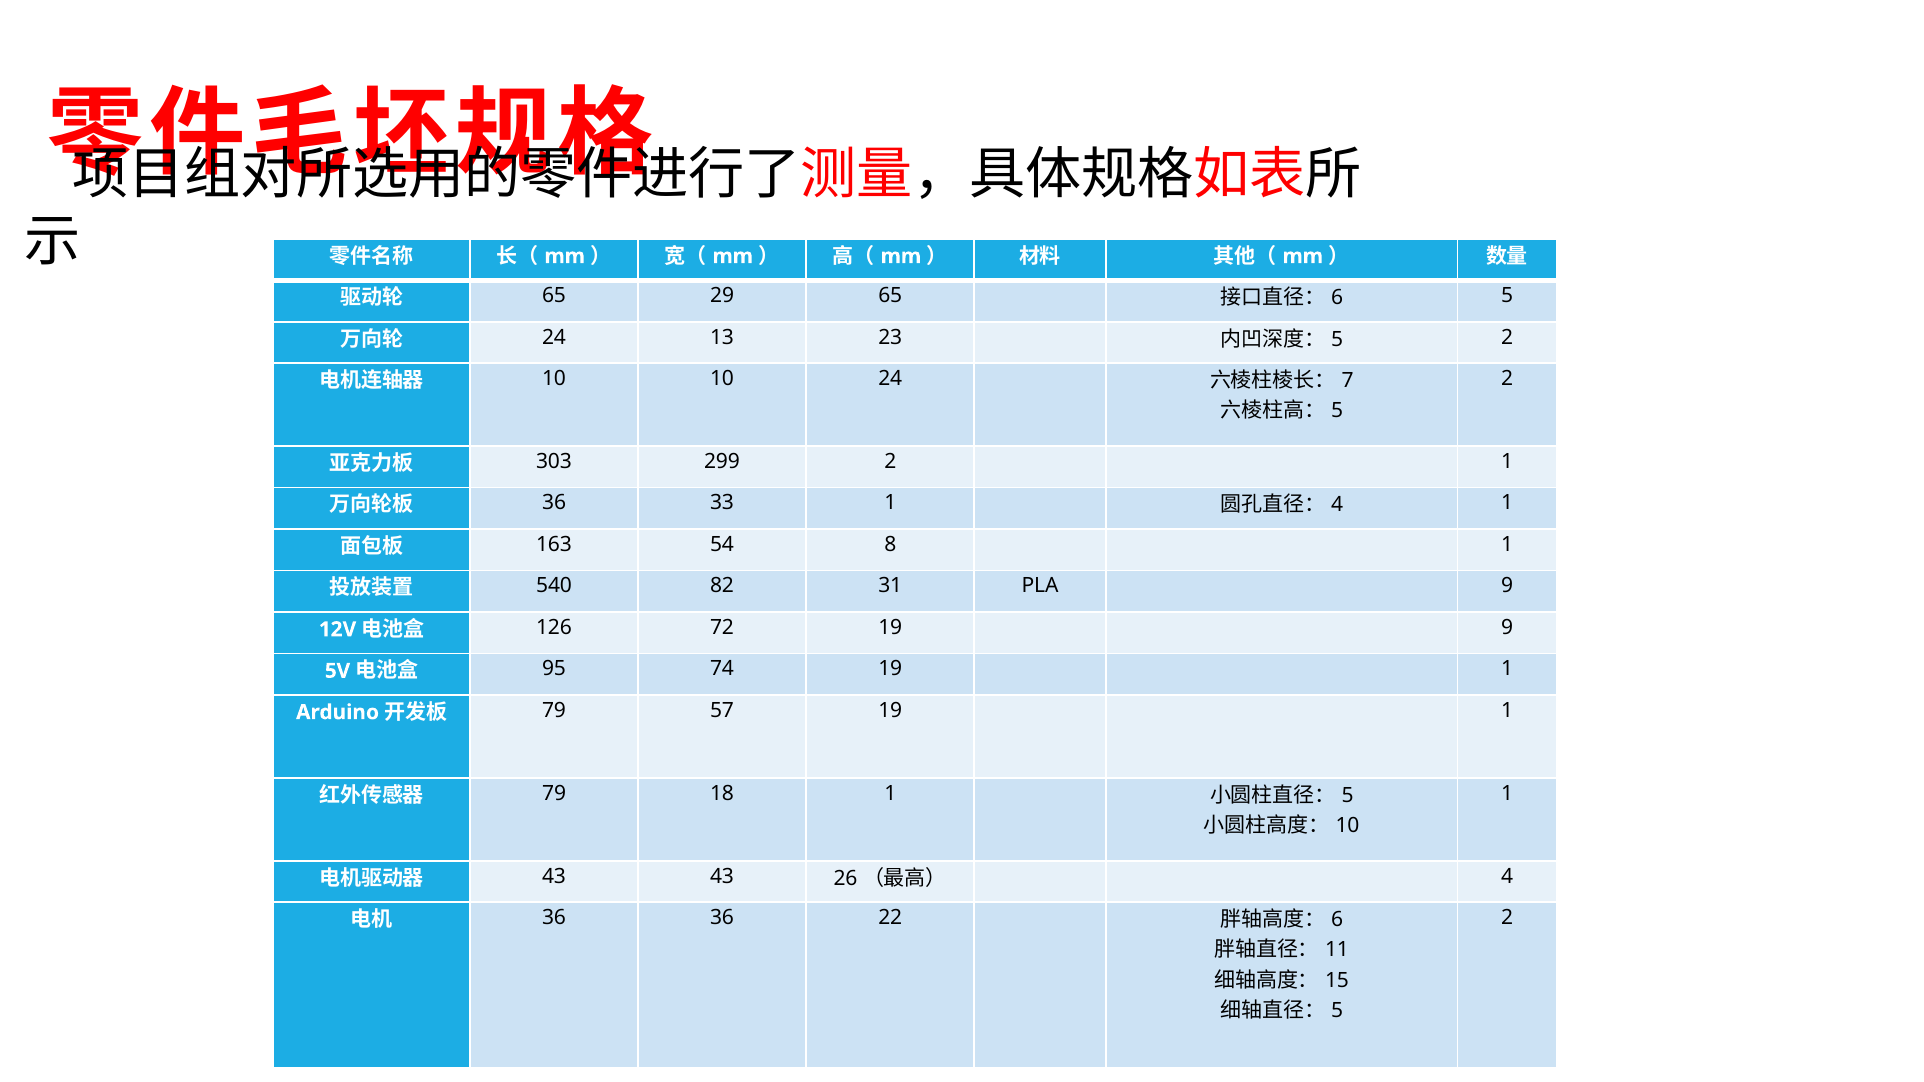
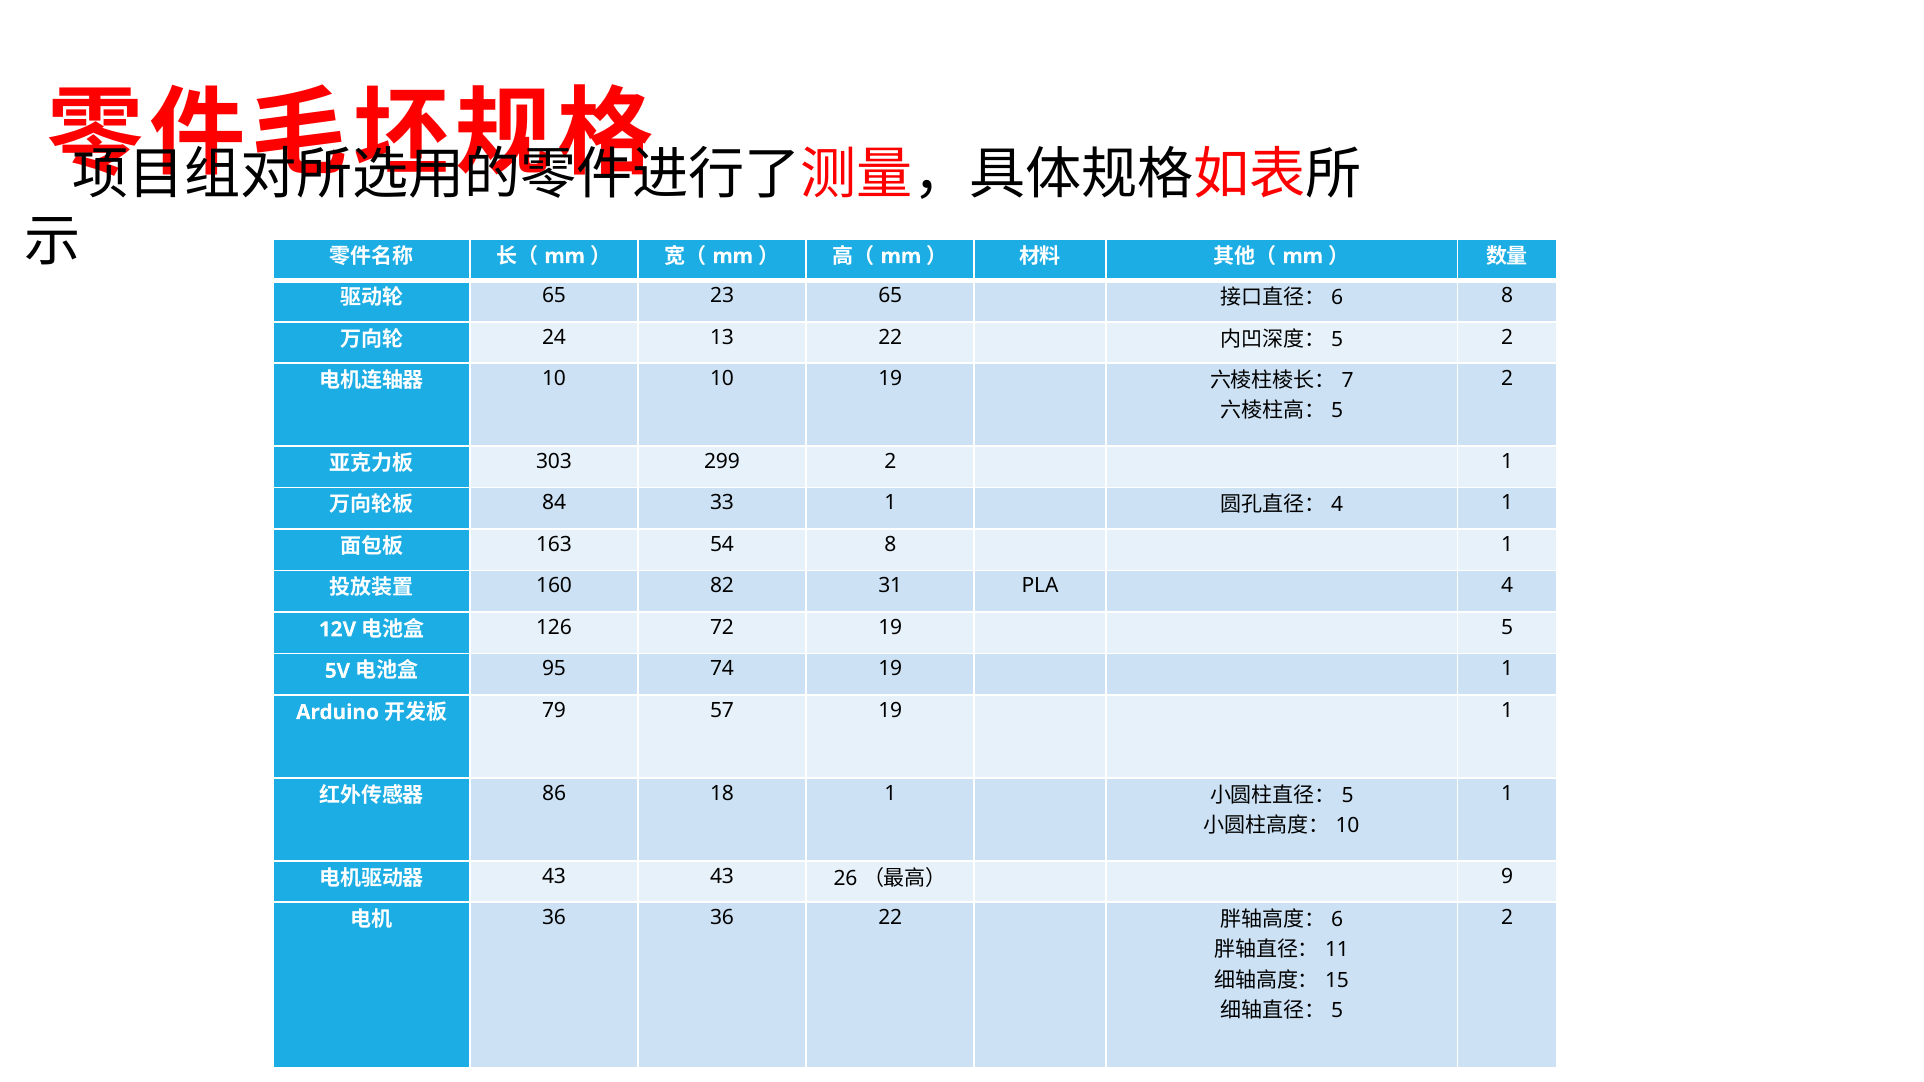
29: 29 -> 23 (722, 296)
5: 5 -> 8 (1507, 296)
13 23: 23 -> 22 (890, 337)
10 24: 24 -> 19 (890, 379)
36: 36 -> 84 (554, 503)
540: 540 -> 160 (554, 586)
PLA 9: 9 -> 4 (1507, 586)
19 9: 9 -> 5 (1507, 628)
79: 79 -> 86 (554, 793)
4: 4 -> 9 (1507, 876)
